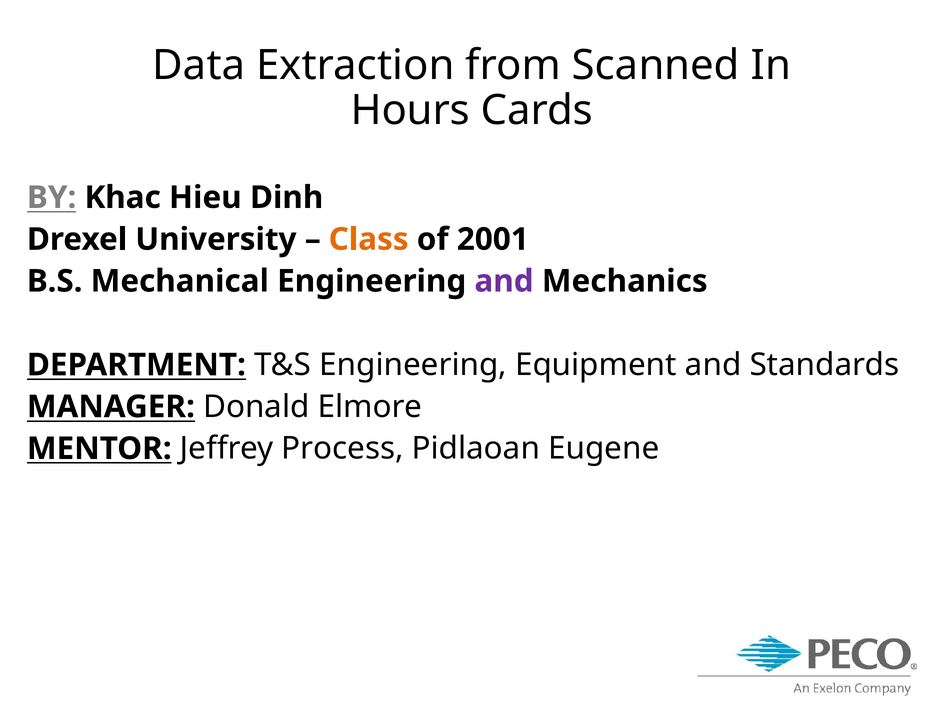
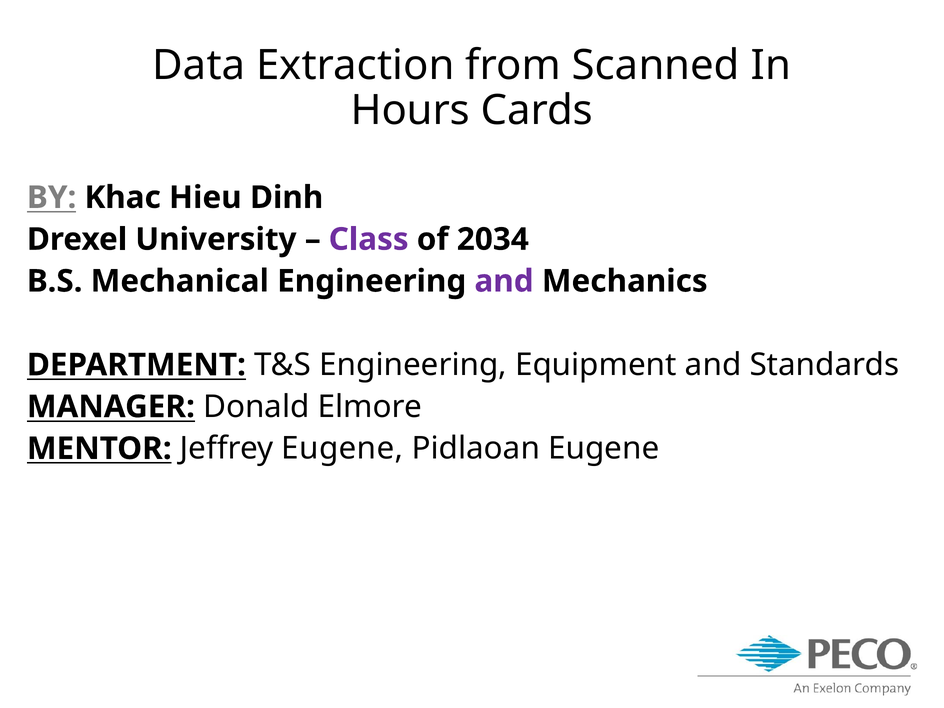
Class colour: orange -> purple (369, 239)
2001: 2001 -> 2034 (493, 239)
Jeffrey Process: Process -> Eugene (342, 449)
